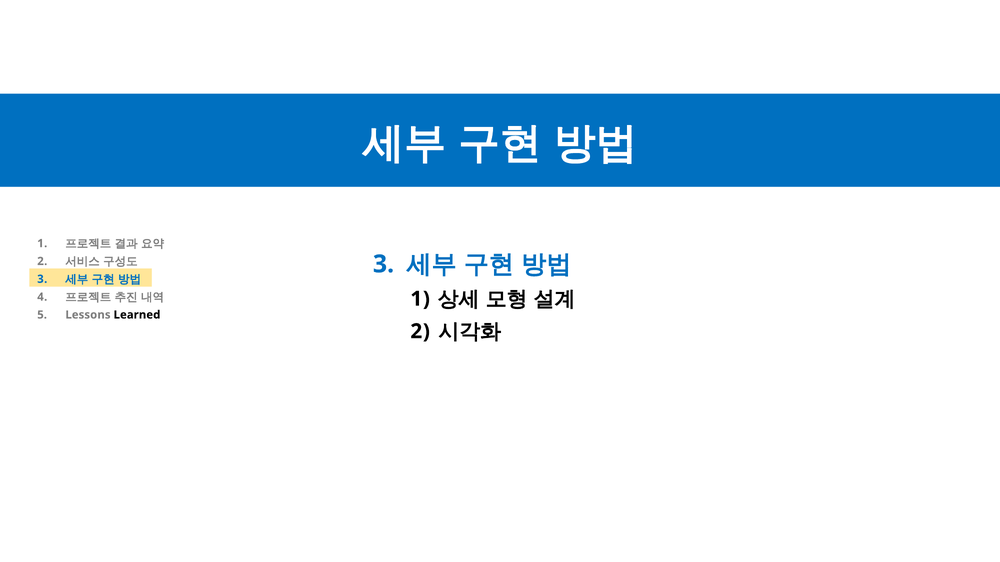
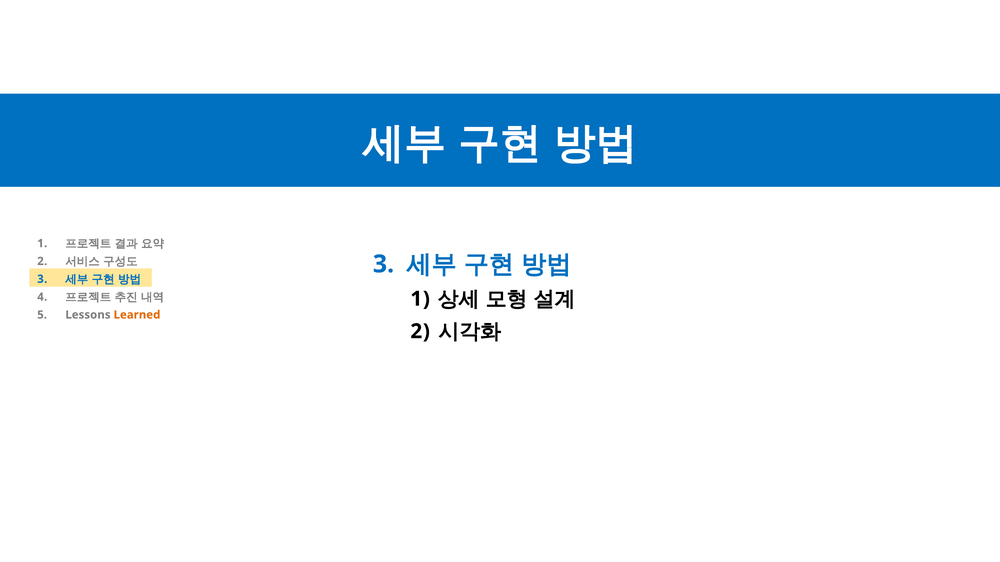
Learned colour: black -> orange (137, 315)
